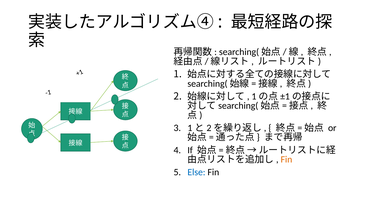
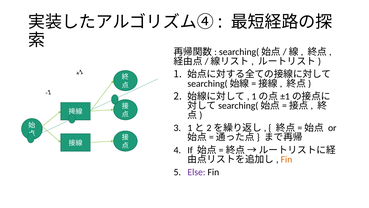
Else colour: blue -> purple (196, 172)
